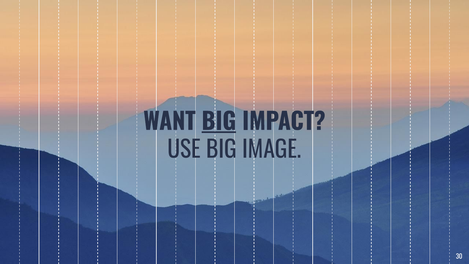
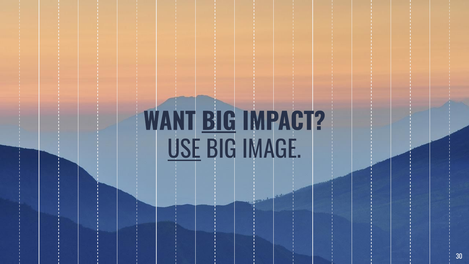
USE underline: none -> present (184, 150)
